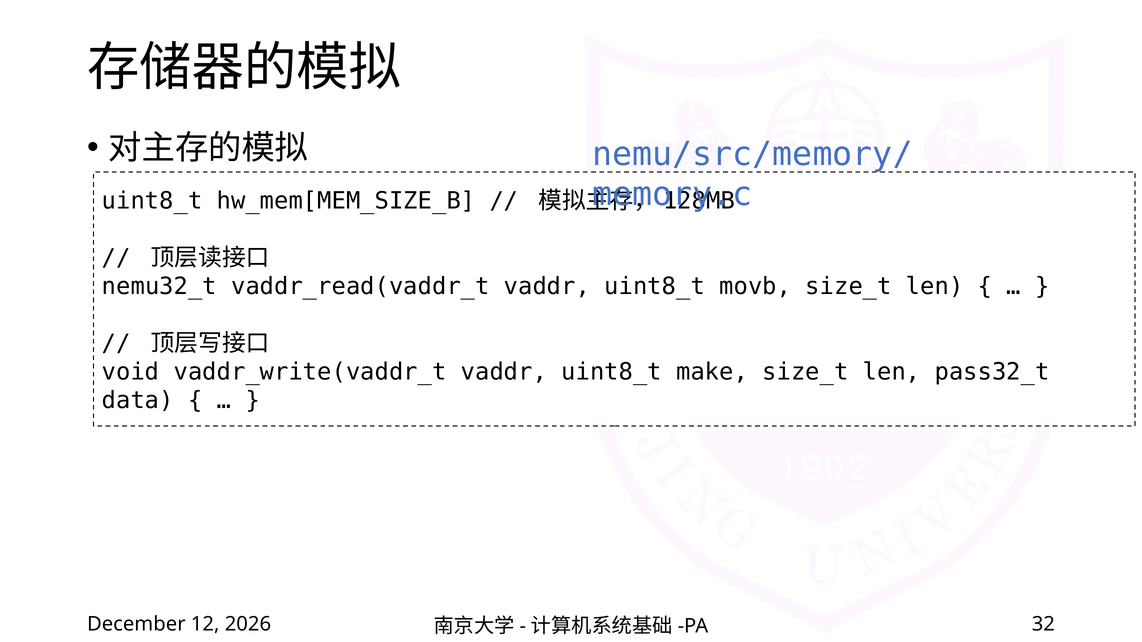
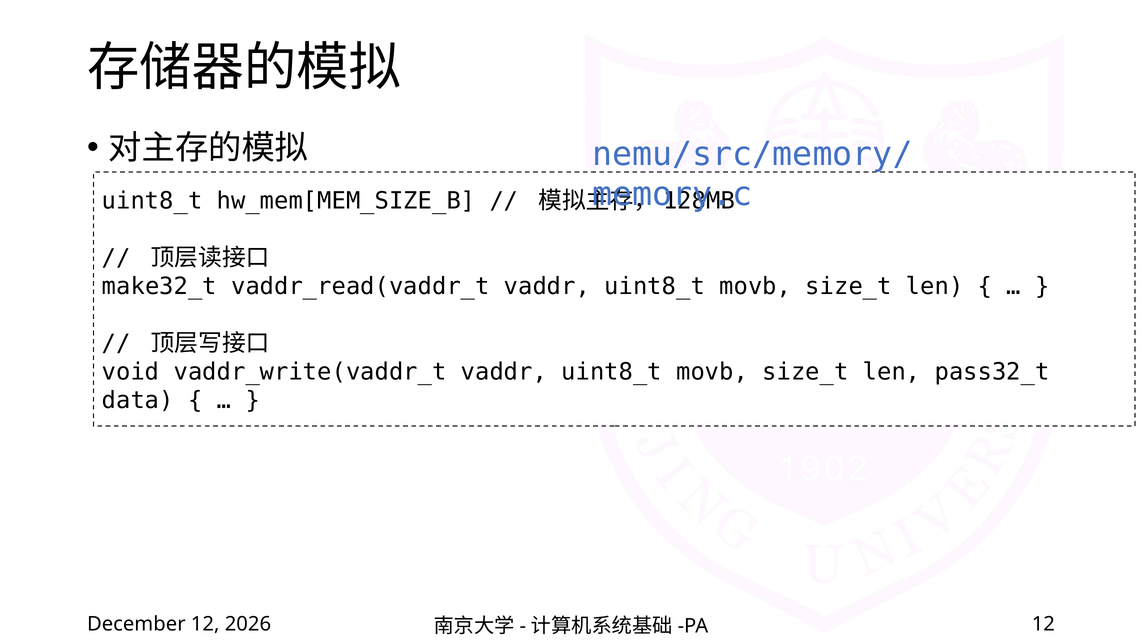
nemu32_t: nemu32_t -> make32_t (159, 287)
vaddr_write(vaddr_t vaddr uint8_t make: make -> movb (712, 372)
32: 32 -> 12 (1043, 625)
